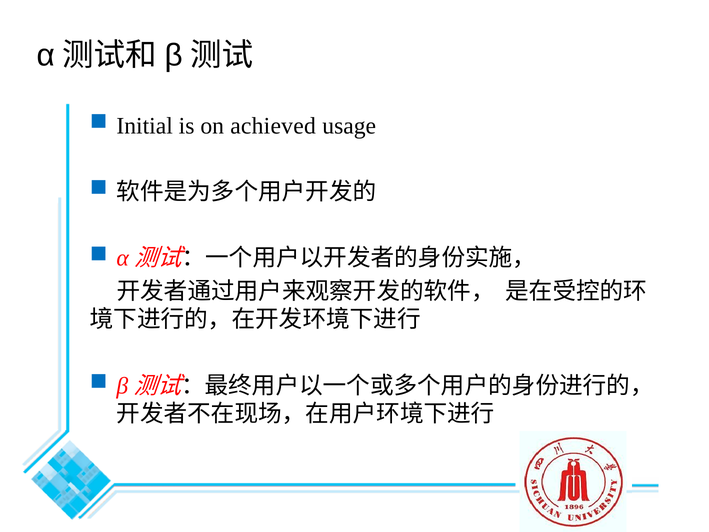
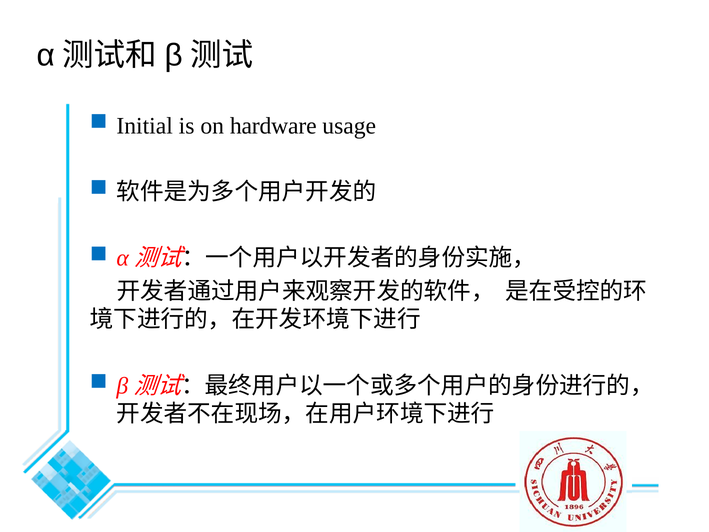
achieved: achieved -> hardware (273, 126)
